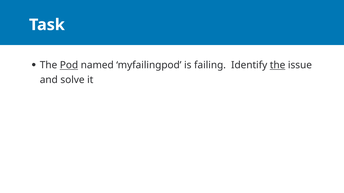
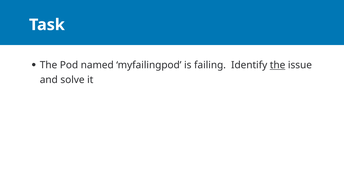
Pod underline: present -> none (69, 65)
